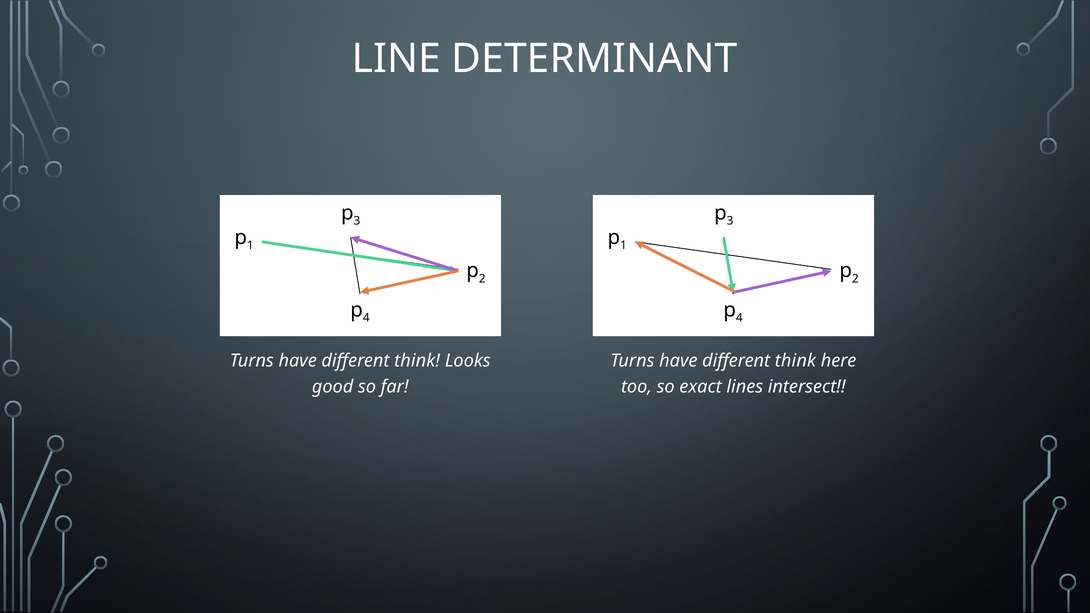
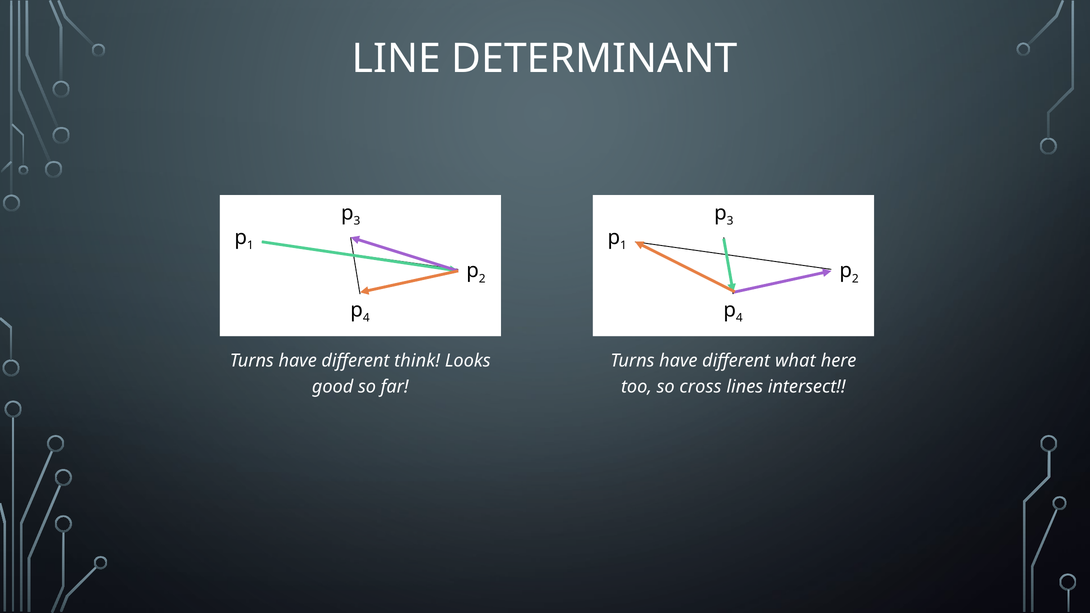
think: think -> what (795, 361)
exact: exact -> cross (700, 387)
